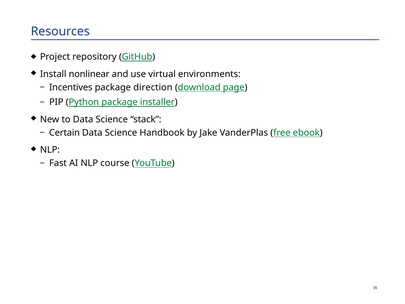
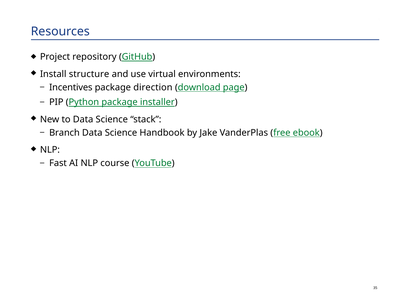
nonlinear: nonlinear -> structure (89, 74)
Certain: Certain -> Branch (64, 133)
